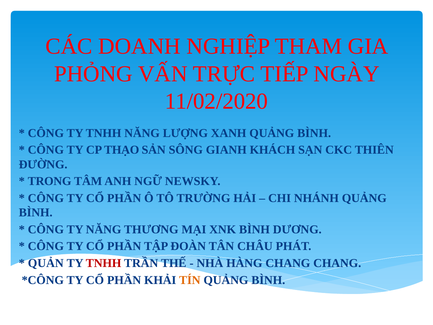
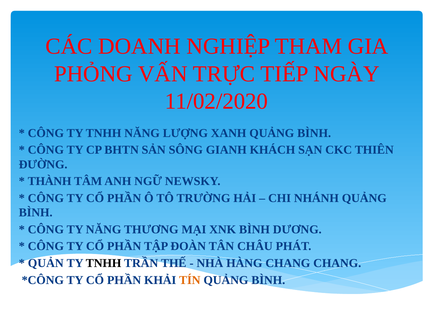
THẠO: THẠO -> BHTN (122, 150)
TRONG: TRONG -> THÀNH (50, 181)
TNHH colour: red -> black (104, 263)
